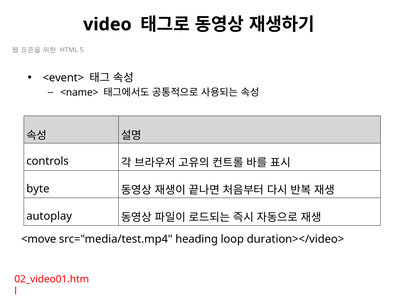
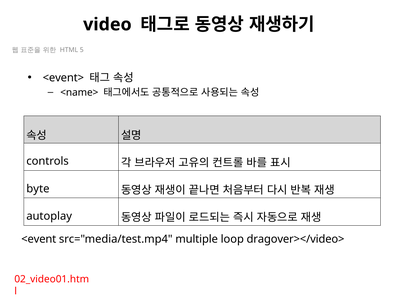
<move: <move -> <event (39, 239)
heading: heading -> multiple (197, 239)
duration></video>: duration></video> -> dragover></video> (296, 239)
